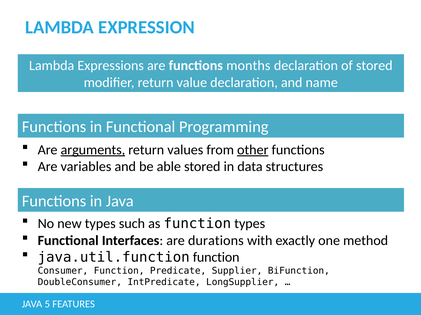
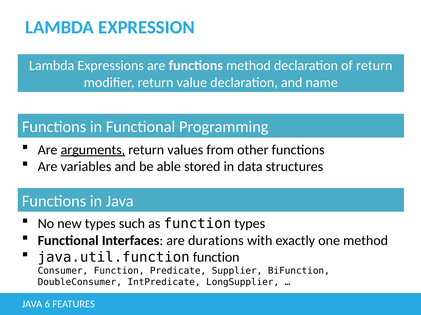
functions months: months -> method (248, 66)
of stored: stored -> return (374, 66)
other underline: present -> none (253, 150)
5: 5 -> 6 (47, 305)
